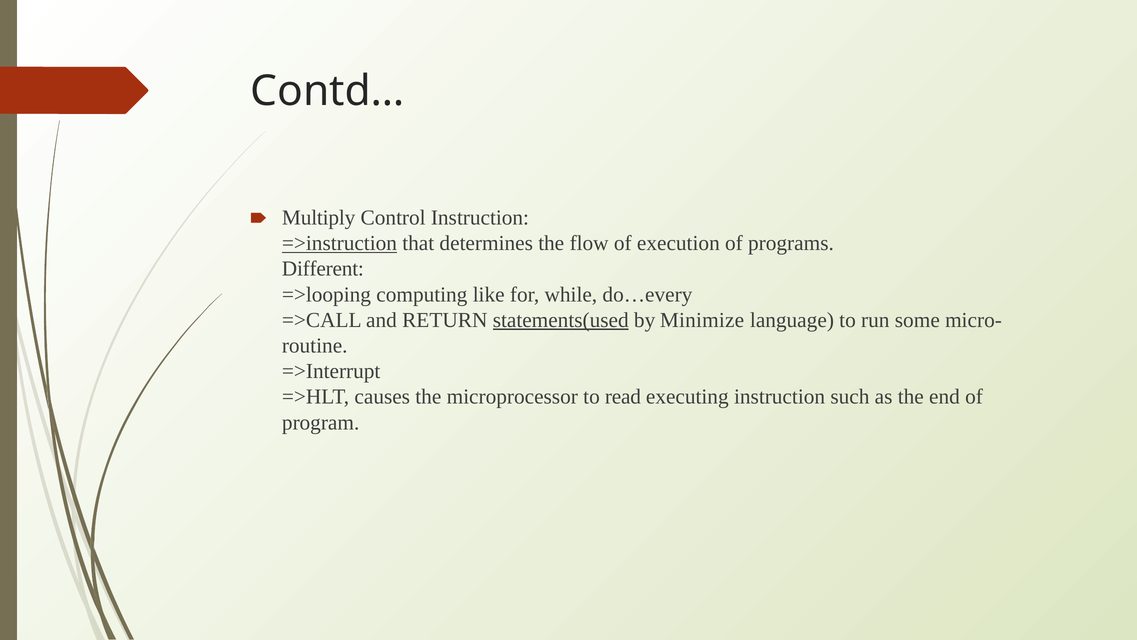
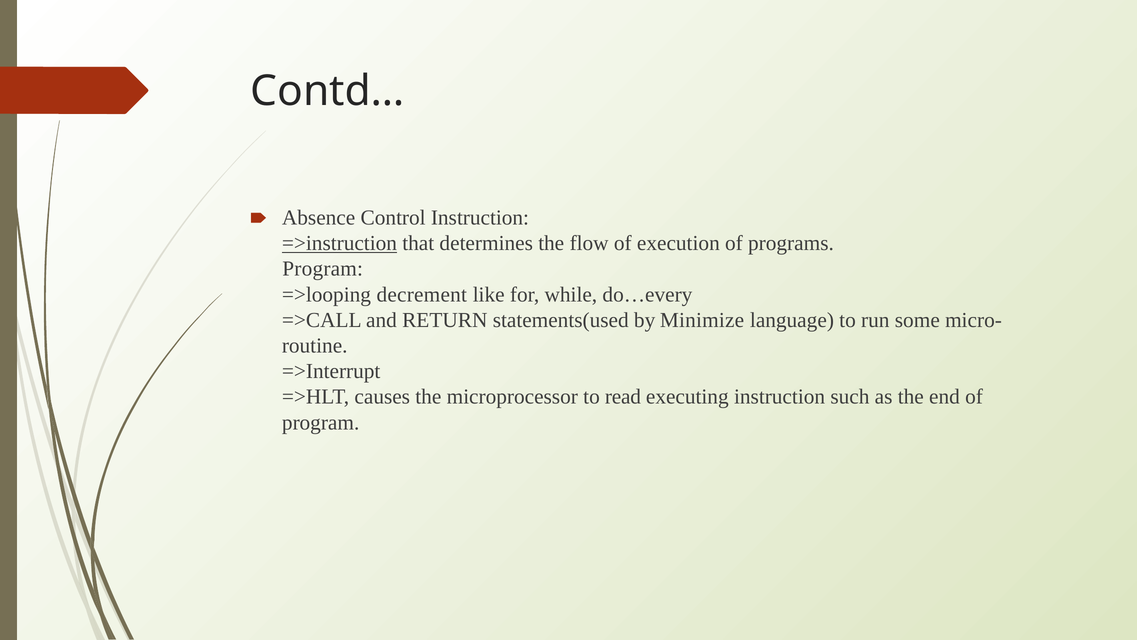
Multiply: Multiply -> Absence (319, 218)
Different: Different -> Program (323, 269)
computing: computing -> decrement (422, 294)
statements(used underline: present -> none (561, 320)
